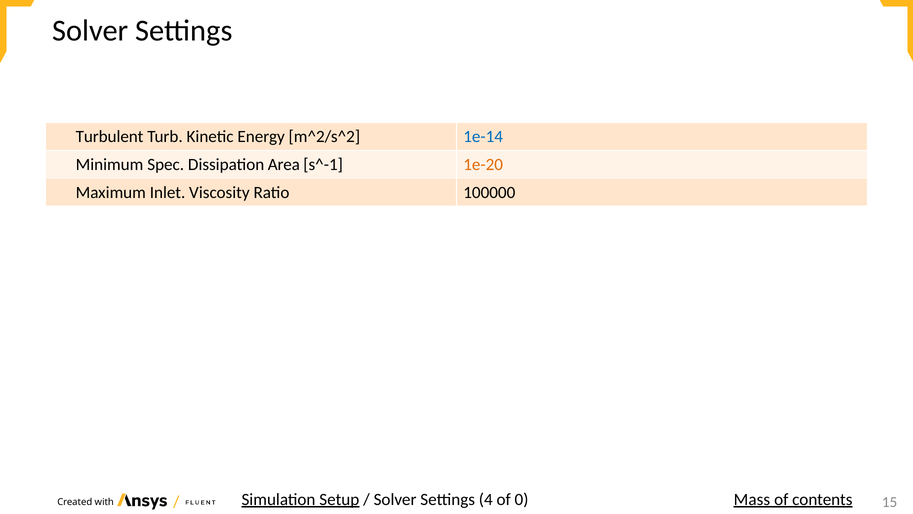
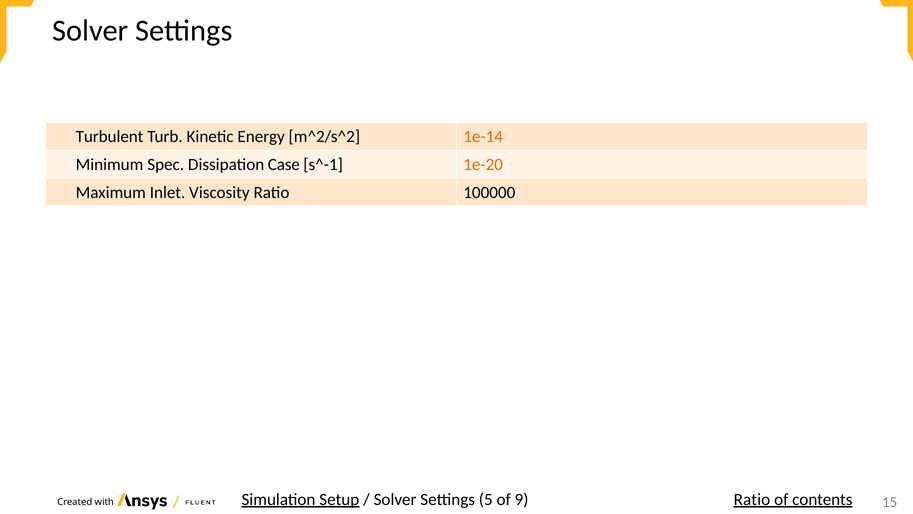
1e-14 colour: blue -> orange (483, 137)
Area: Area -> Case (284, 164)
4: 4 -> 5 (486, 499)
0: 0 -> 9 (522, 499)
Mass: Mass -> Ratio (752, 499)
